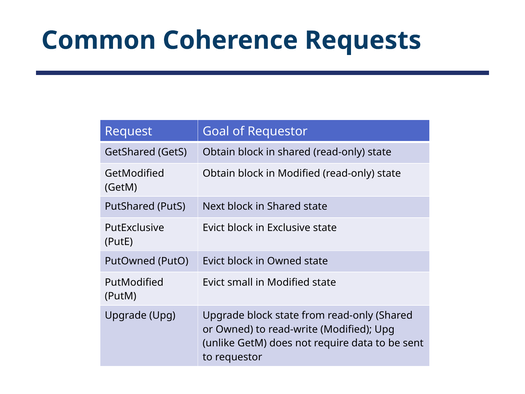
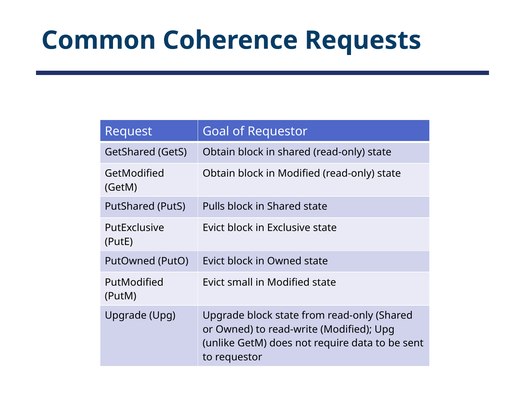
Next: Next -> Pulls (214, 206)
